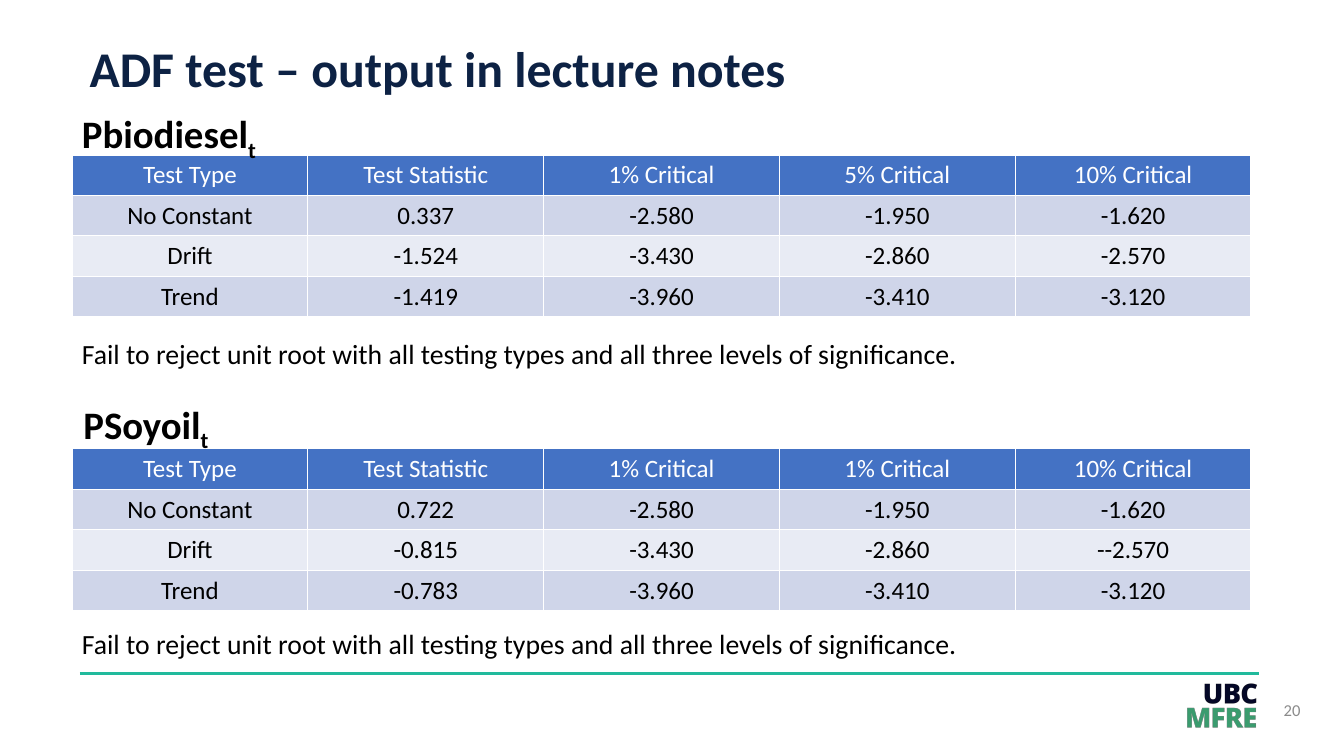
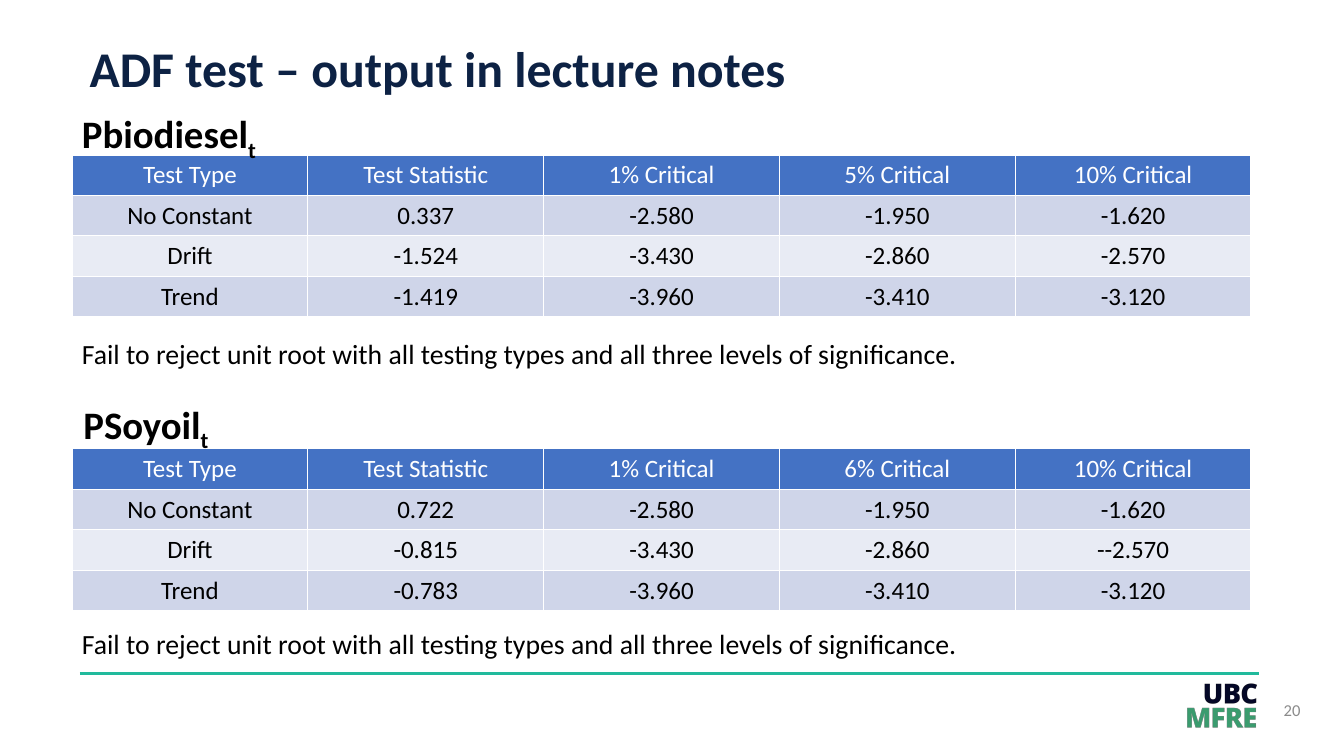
Critical 1%: 1% -> 6% (860, 469)
